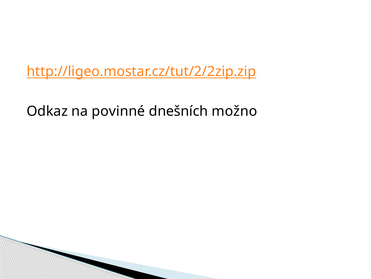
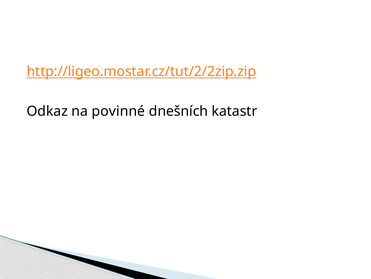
možno: možno -> katastr (234, 111)
